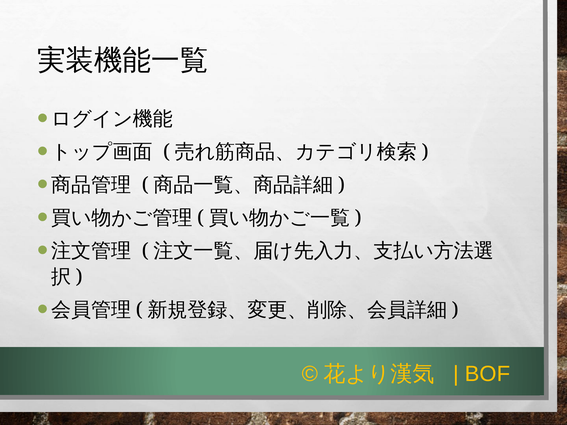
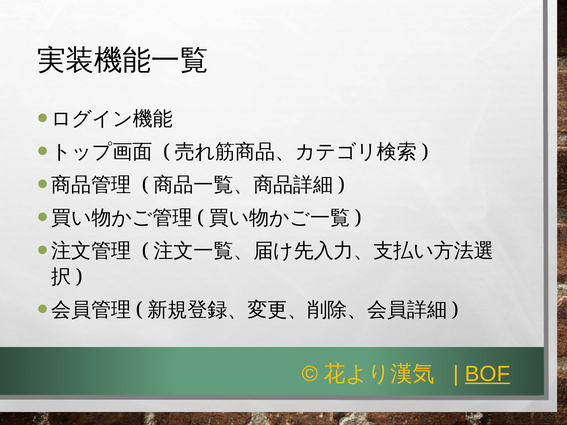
BOF underline: none -> present (488, 374)
